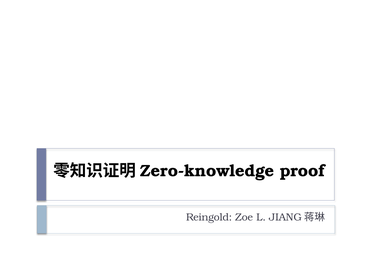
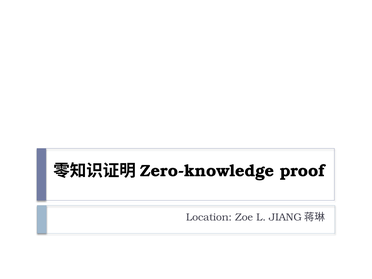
Reingold: Reingold -> Location (209, 217)
